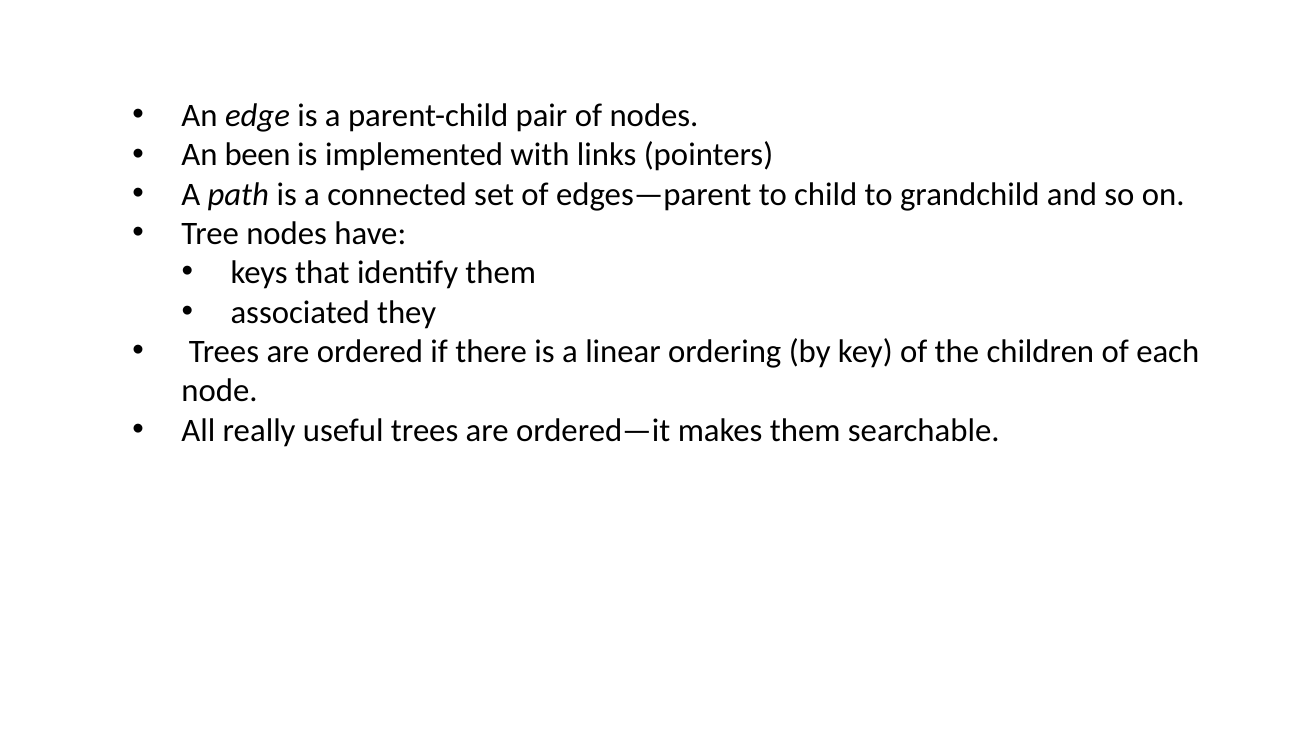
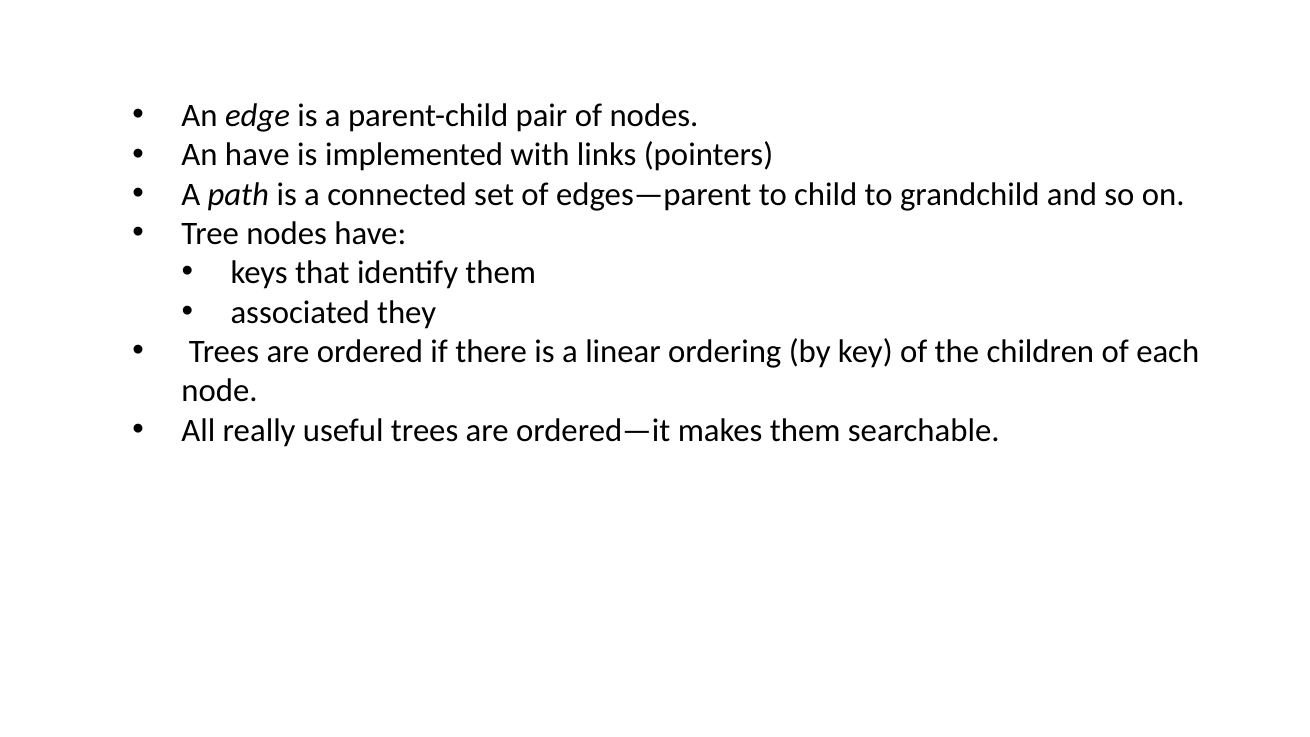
An been: been -> have (257, 155)
